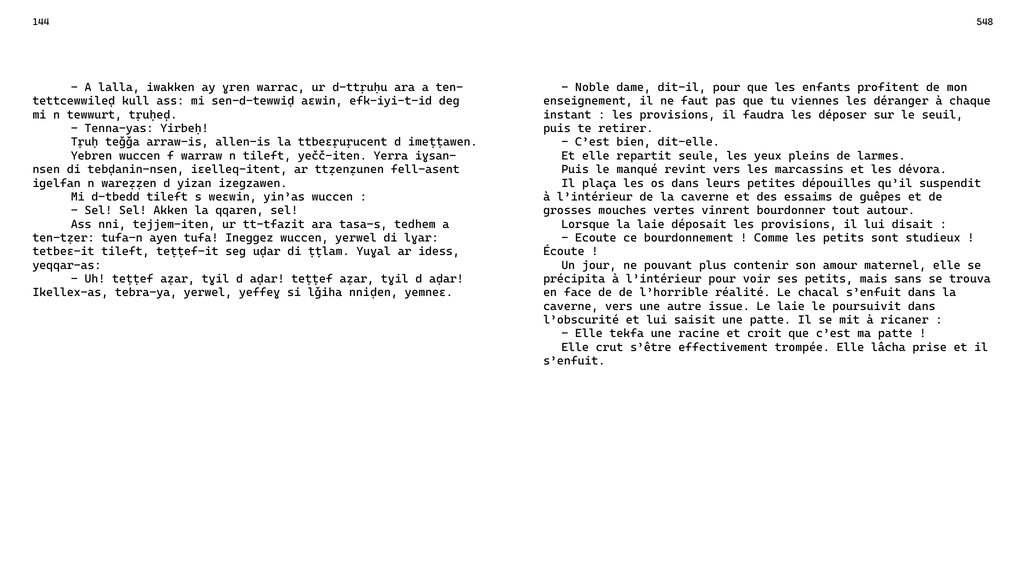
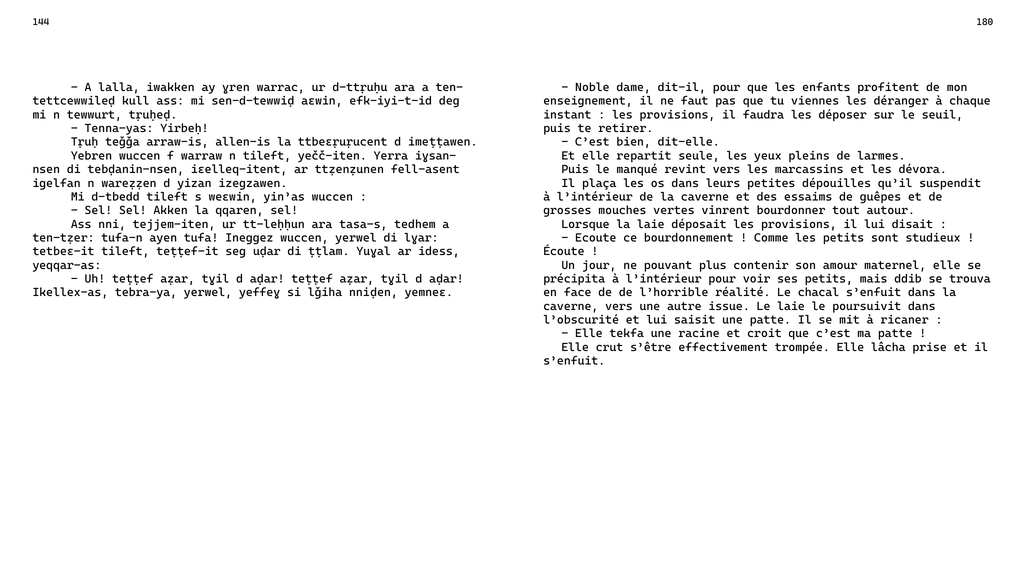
548: 548 -> 180 (985, 22)
tt-tfazit: tt-tfazit -> tt-leḥḥun (274, 224)
sans: sans -> ddib (908, 279)
